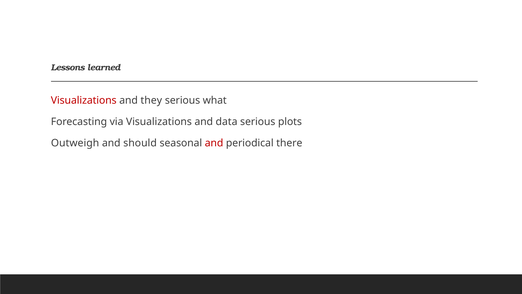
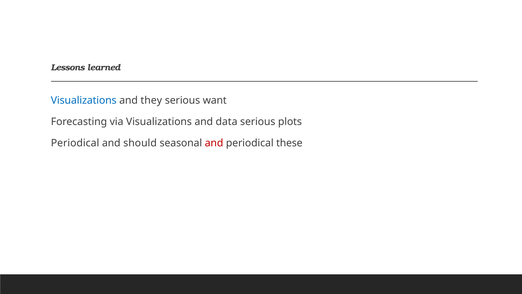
Visualizations colour: red -> blue (84, 100)
what: what -> want (215, 100)
Outweigh: Outweigh -> Periodical (75, 143)
there: there -> these (289, 143)
